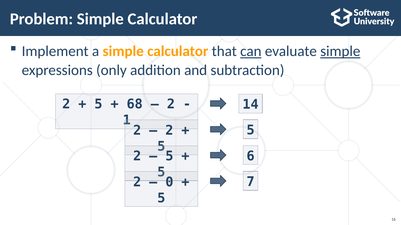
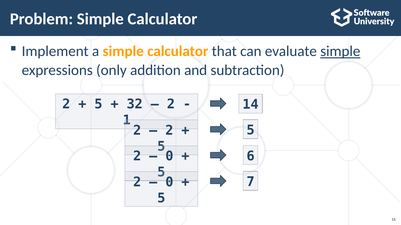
can underline: present -> none (251, 52)
68: 68 -> 32 (135, 105)
5: 5 -> 0 (169, 157)
